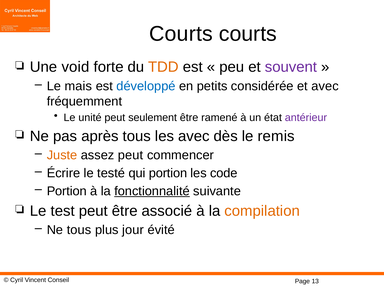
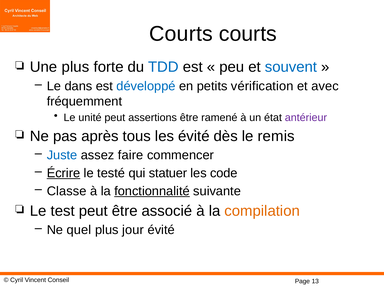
Une void: void -> plus (75, 67)
TDD colour: orange -> blue (163, 67)
souvent colour: purple -> blue (291, 67)
mais: mais -> dans (78, 86)
considérée: considérée -> vérification (262, 86)
seulement: seulement -> assertions (153, 118)
les avec: avec -> évité (194, 136)
Juste colour: orange -> blue (62, 155)
assez peut: peut -> faire (131, 155)
Écrire underline: none -> present (63, 173)
qui portion: portion -> statuer (168, 173)
Portion: Portion -> Classe (67, 191)
Ne tous: tous -> quel (79, 230)
